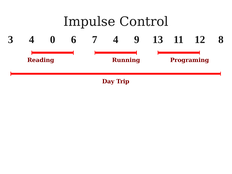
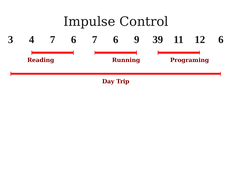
4 0: 0 -> 7 (53, 40)
6 7 4: 4 -> 6 (116, 40)
13: 13 -> 39 (158, 40)
12 8: 8 -> 6 (221, 40)
